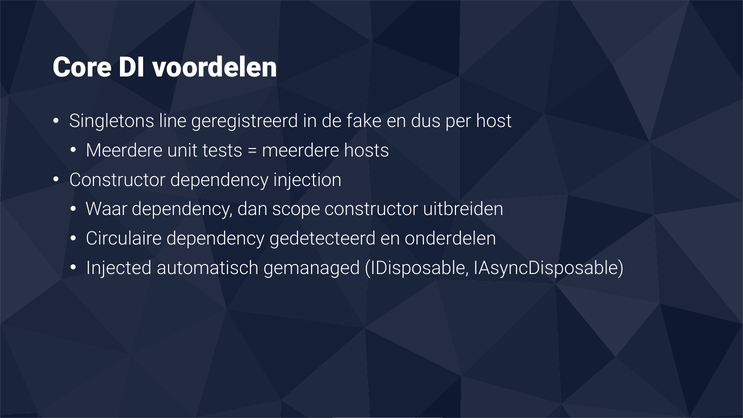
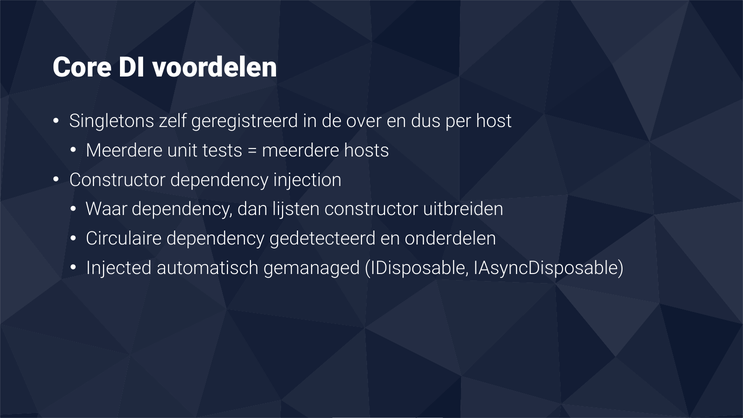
line: line -> zelf (173, 121)
fake: fake -> over (364, 121)
scope: scope -> lijsten (296, 209)
